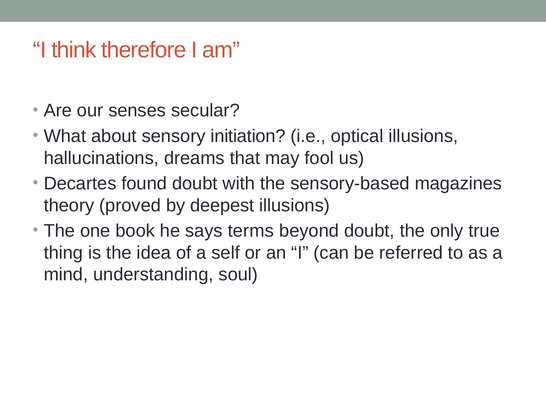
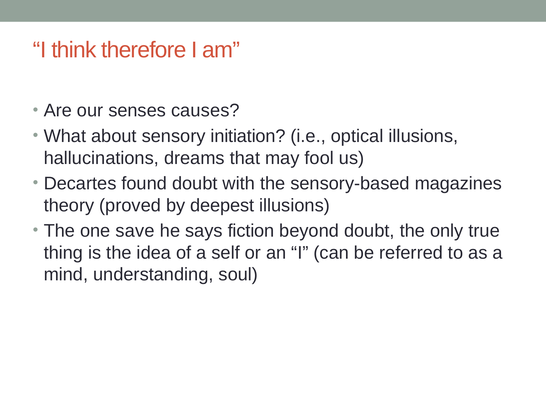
secular: secular -> causes (205, 110)
book: book -> save (135, 231)
terms: terms -> fiction (251, 231)
